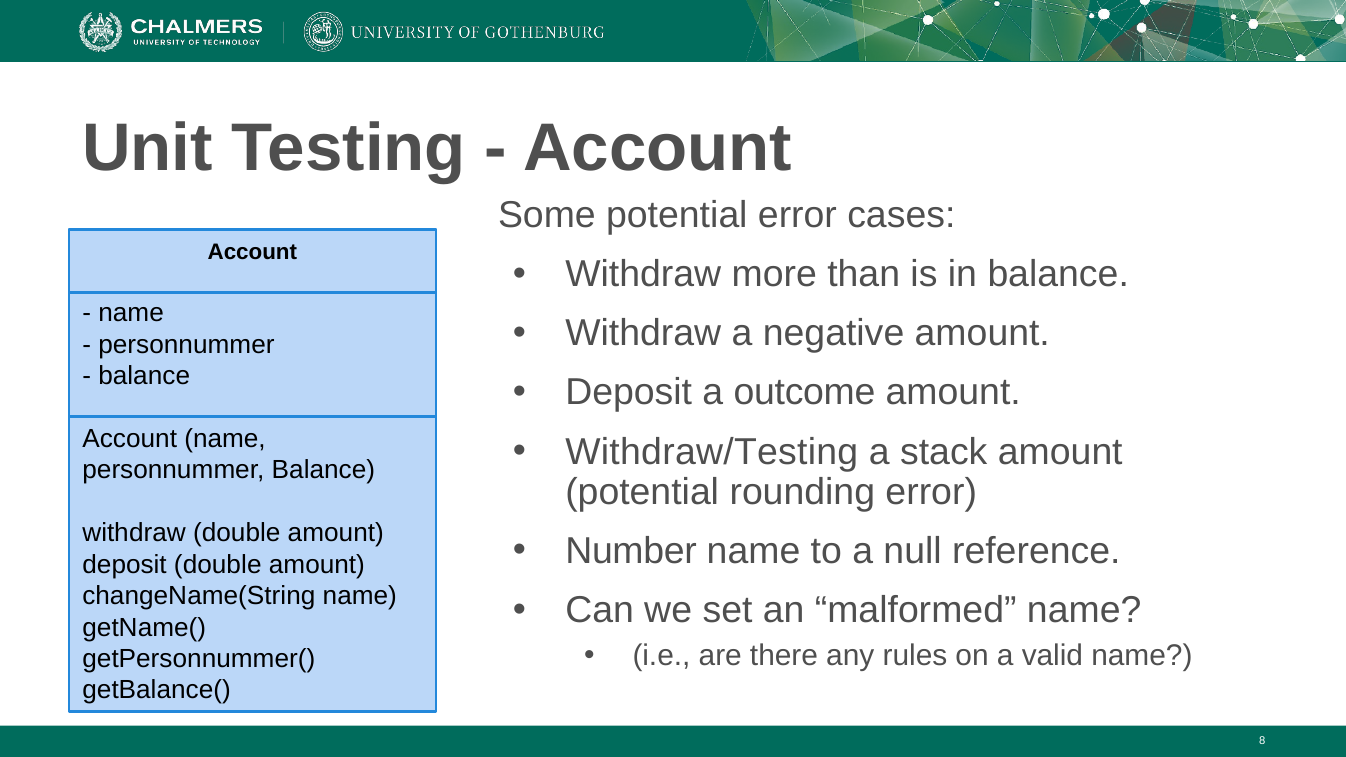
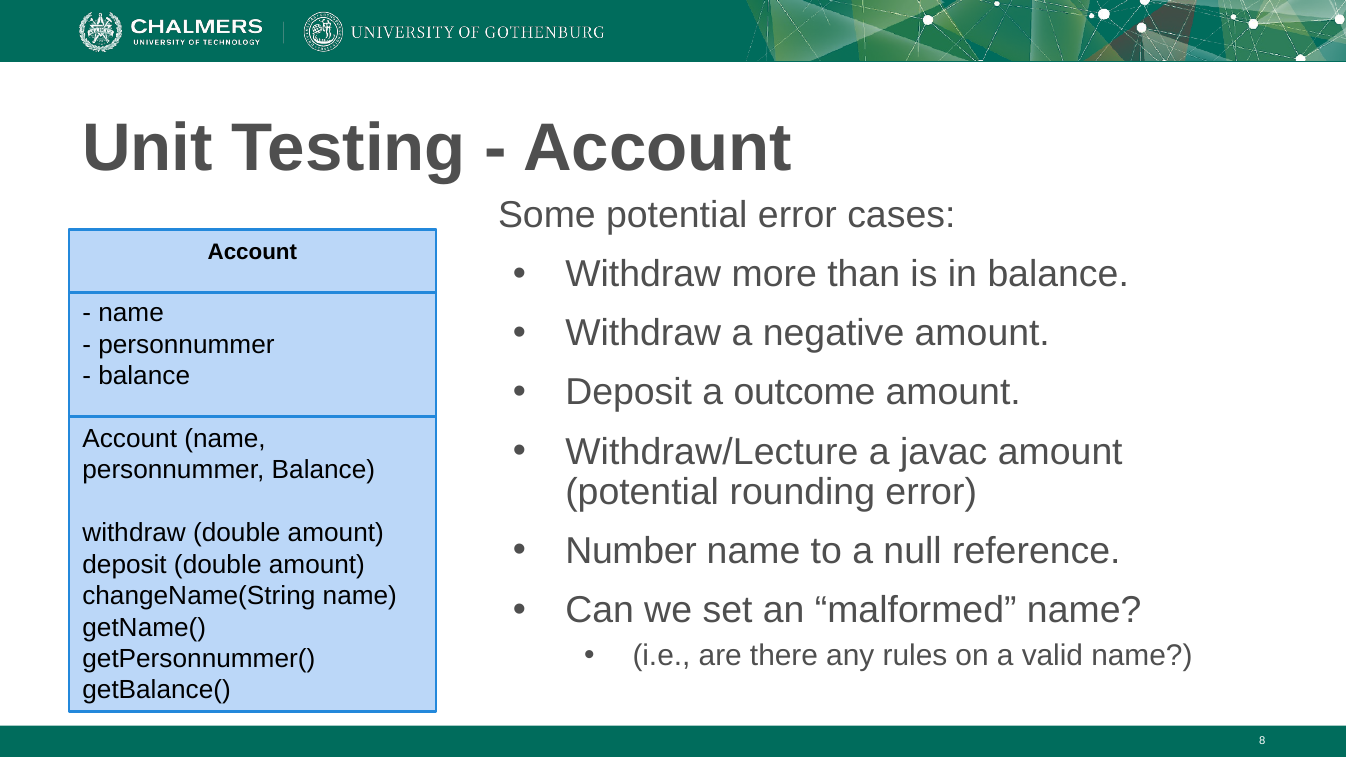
Withdraw/Testing: Withdraw/Testing -> Withdraw/Lecture (712, 452)
stack: stack -> javac (944, 452)
